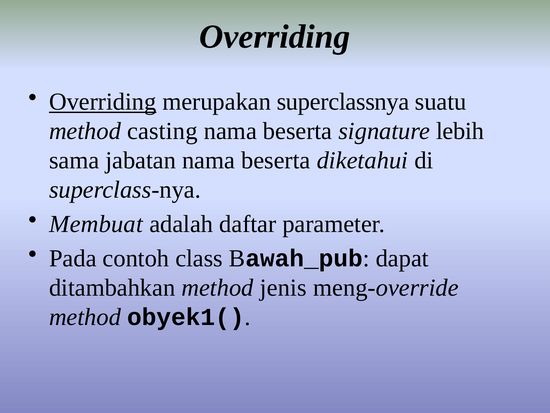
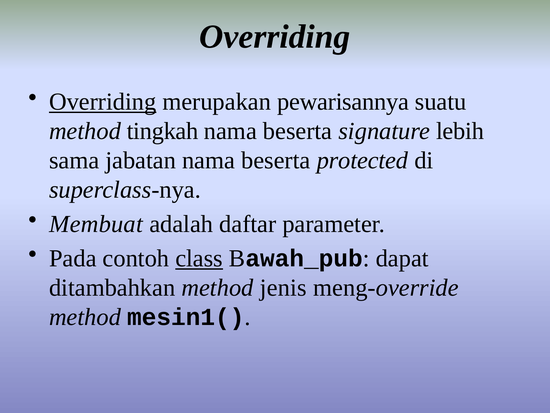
superclassnya: superclassnya -> pewarisannya (343, 102)
casting: casting -> tingkah (163, 131)
diketahui: diketahui -> protected (362, 160)
class underline: none -> present (199, 258)
obyek1(: obyek1( -> mesin1( (186, 317)
